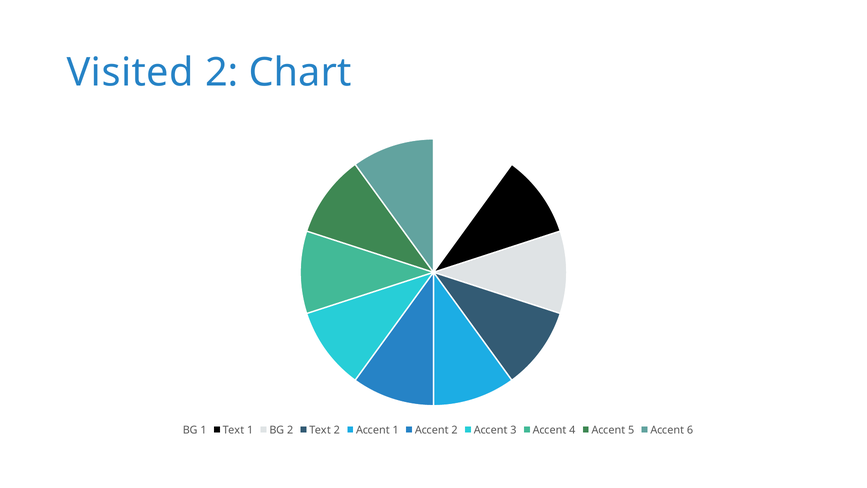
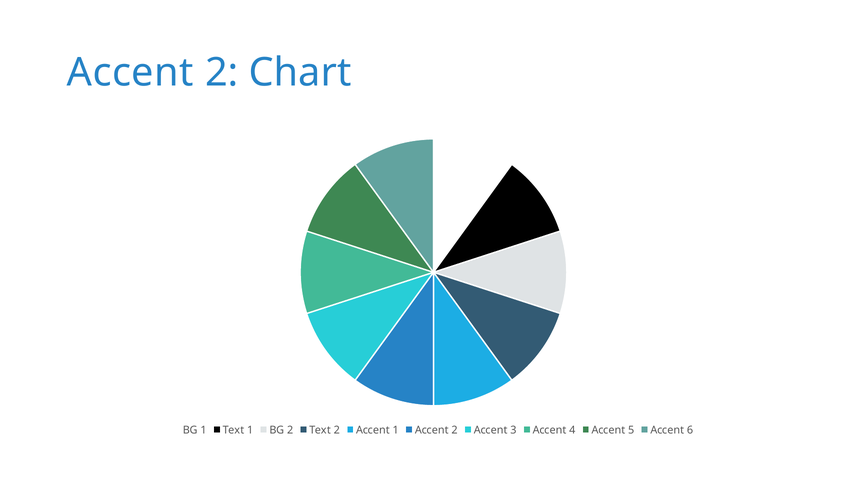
Visited: Visited -> Accent (130, 73)
